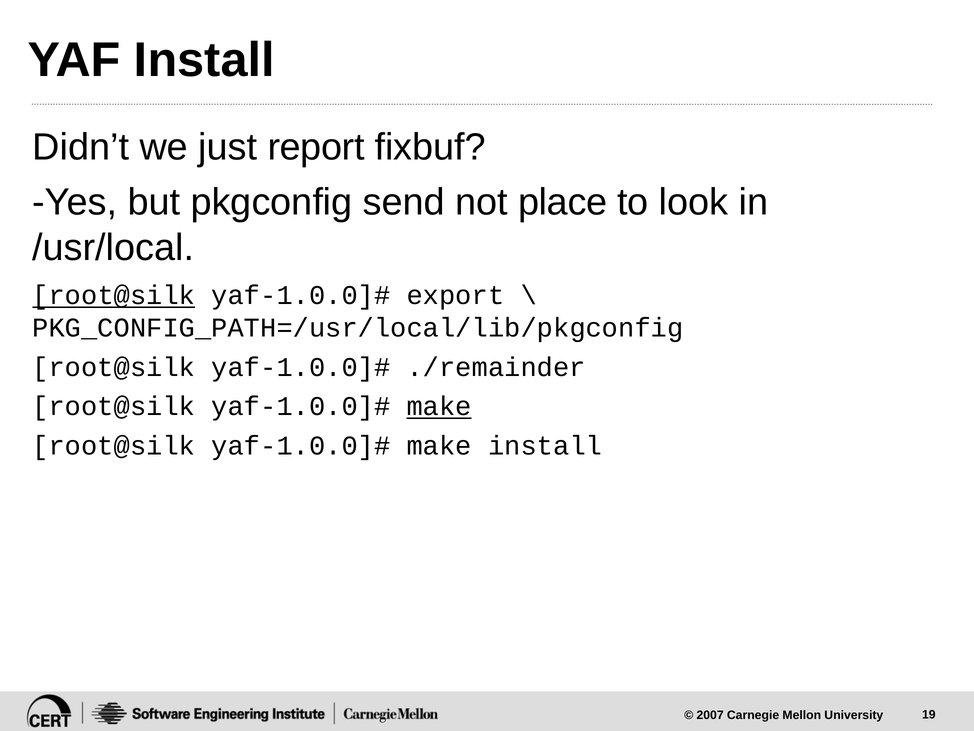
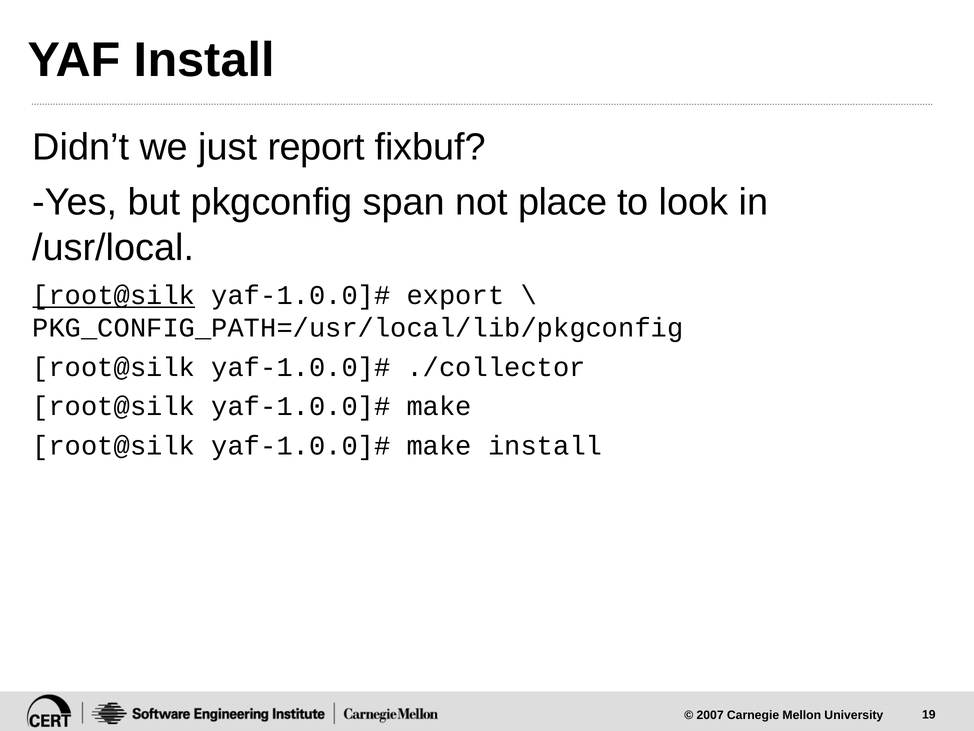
send: send -> span (404, 202)
./remainder: ./remainder -> ./collector (496, 367)
make underline: present -> none (439, 406)
